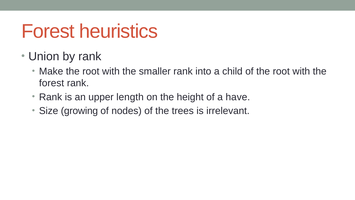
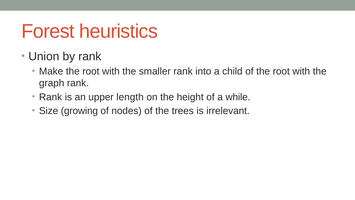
forest: forest -> graph (52, 83)
have: have -> while (238, 97)
